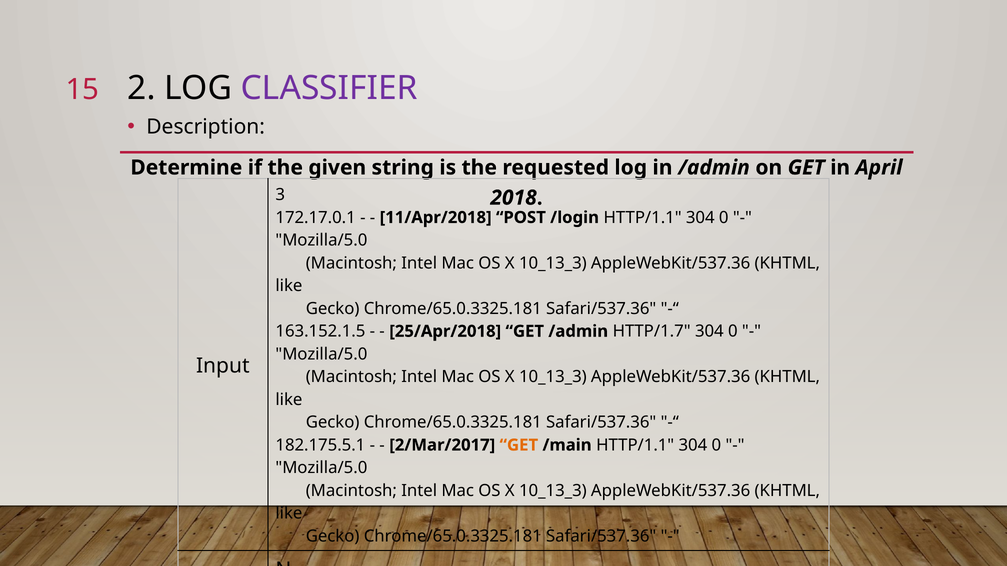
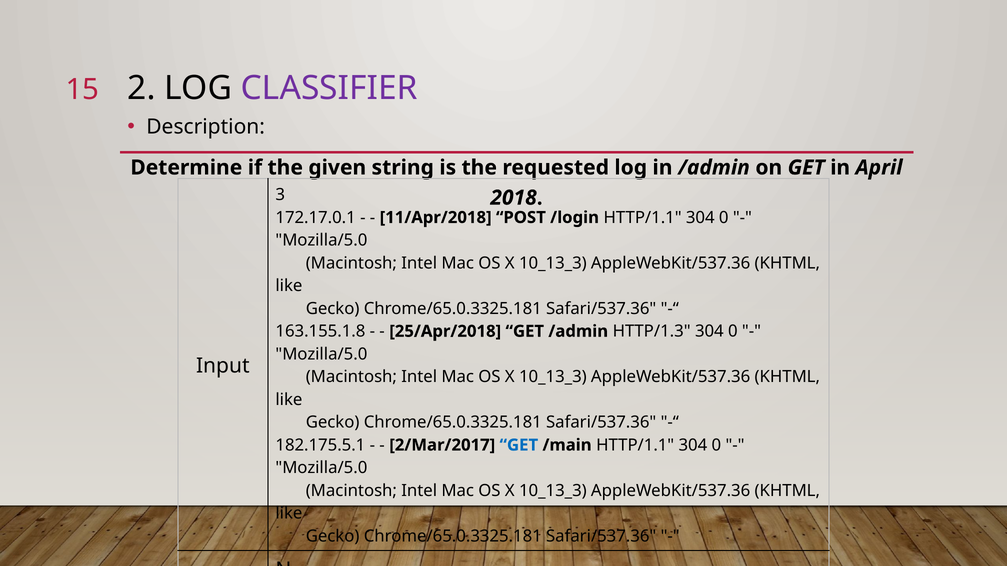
163.152.1.5: 163.152.1.5 -> 163.155.1.8 (320, 332)
HTTP/1.7: HTTP/1.7 -> HTTP/1.3 (652, 332)
GET colour: orange -> blue (519, 445)
